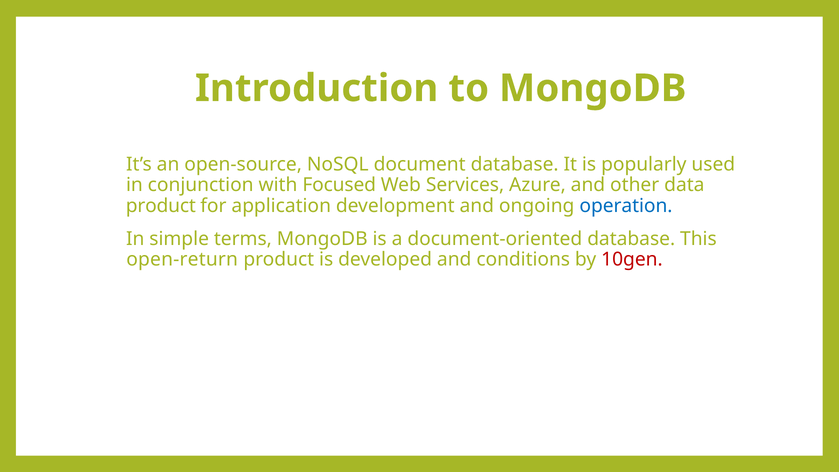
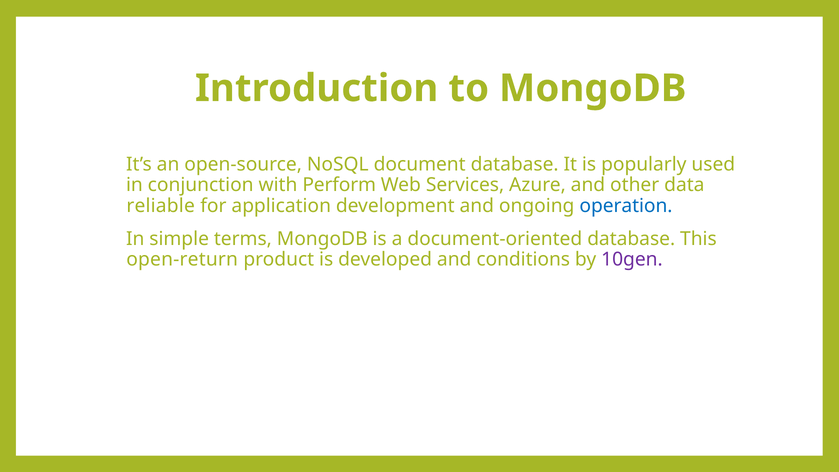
Focused: Focused -> Perform (339, 185)
product: product -> reliable (161, 206)
10gen colour: red -> purple (632, 260)
